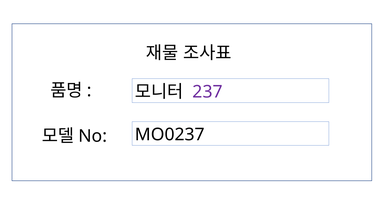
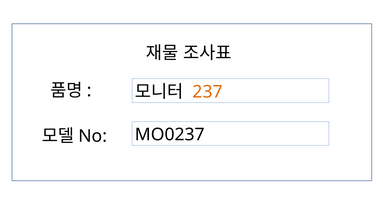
237 colour: purple -> orange (208, 92)
